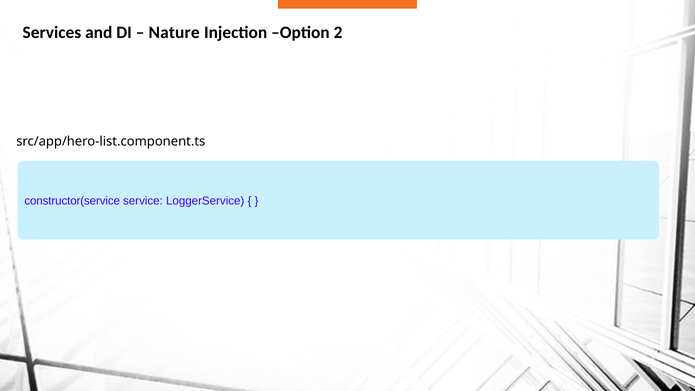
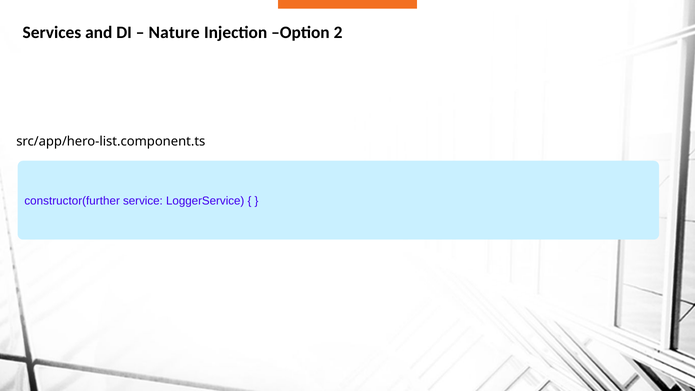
constructor(service: constructor(service -> constructor(further (72, 201)
